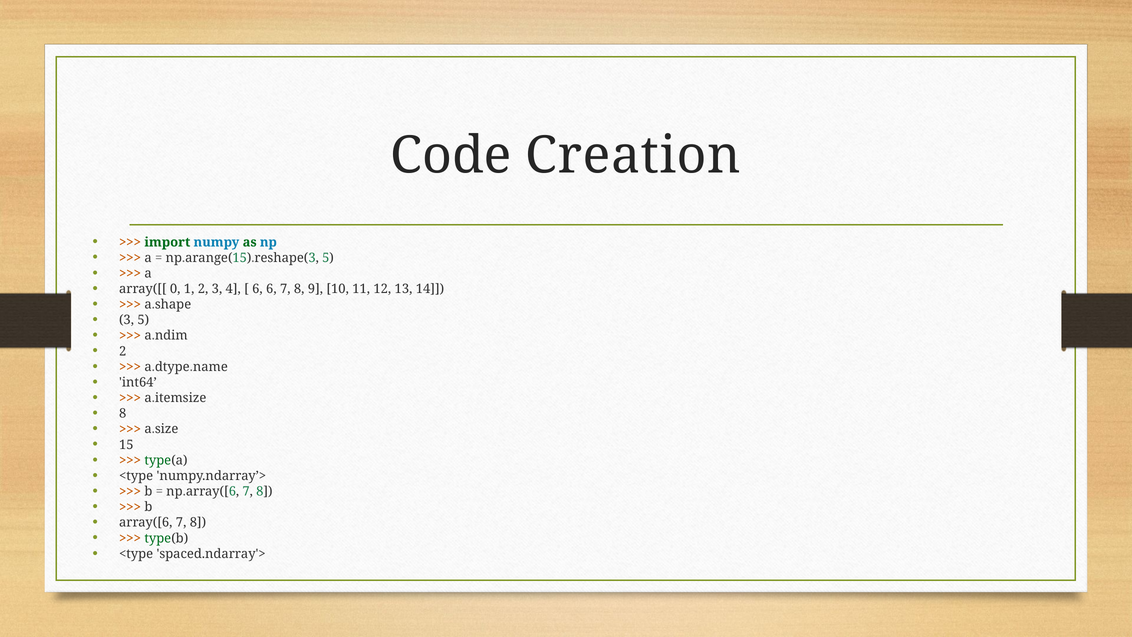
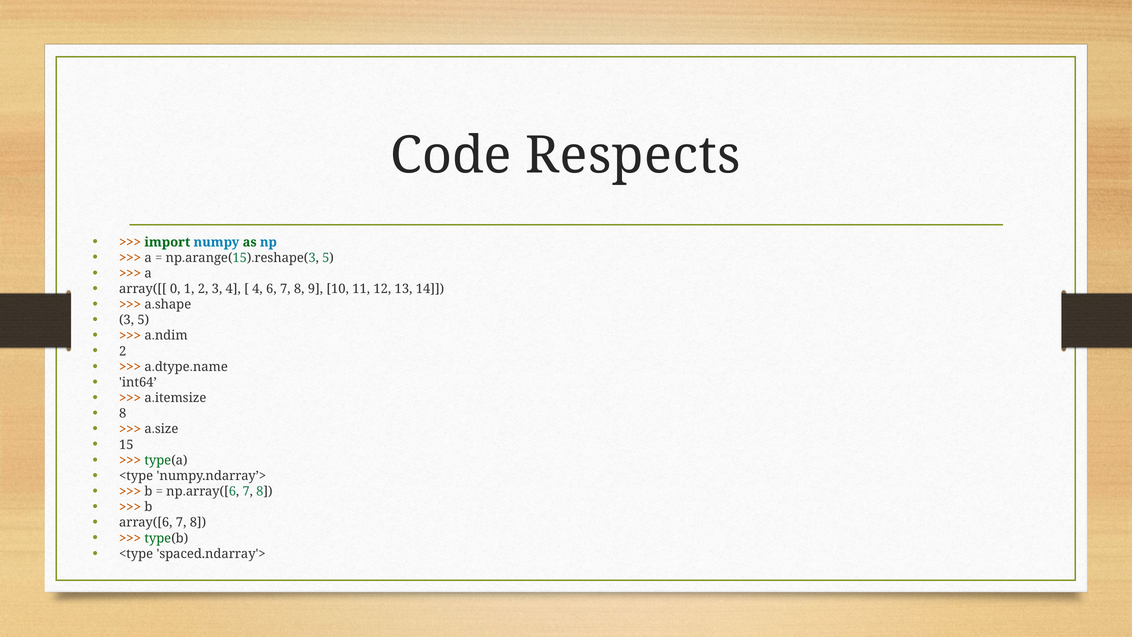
Creation: Creation -> Respects (633, 155)
6: 6 -> 4 (257, 289)
